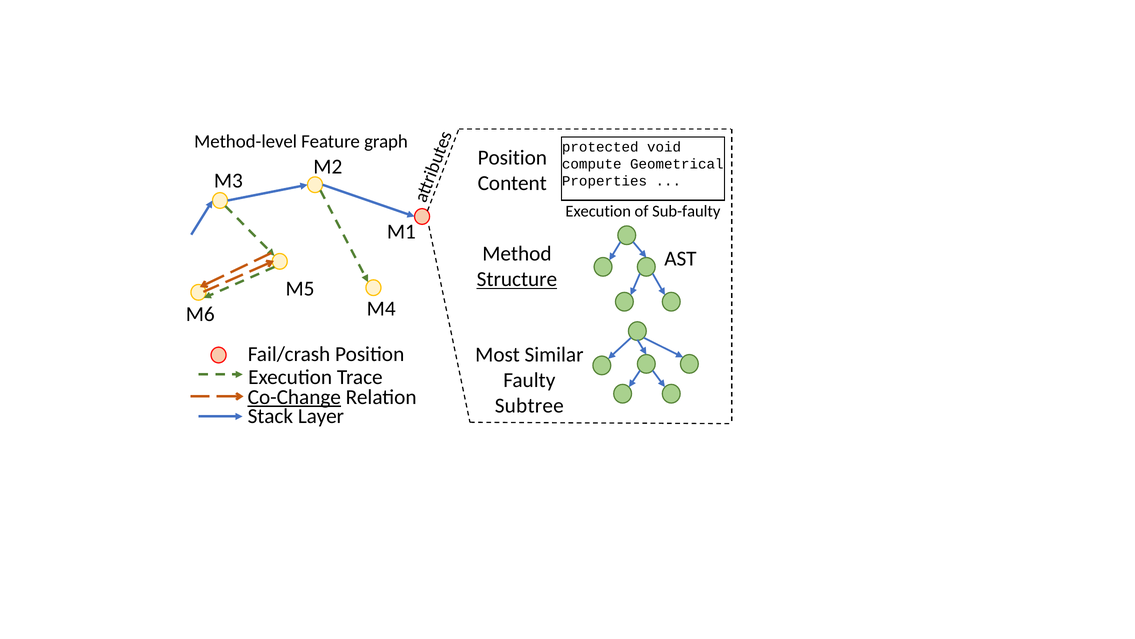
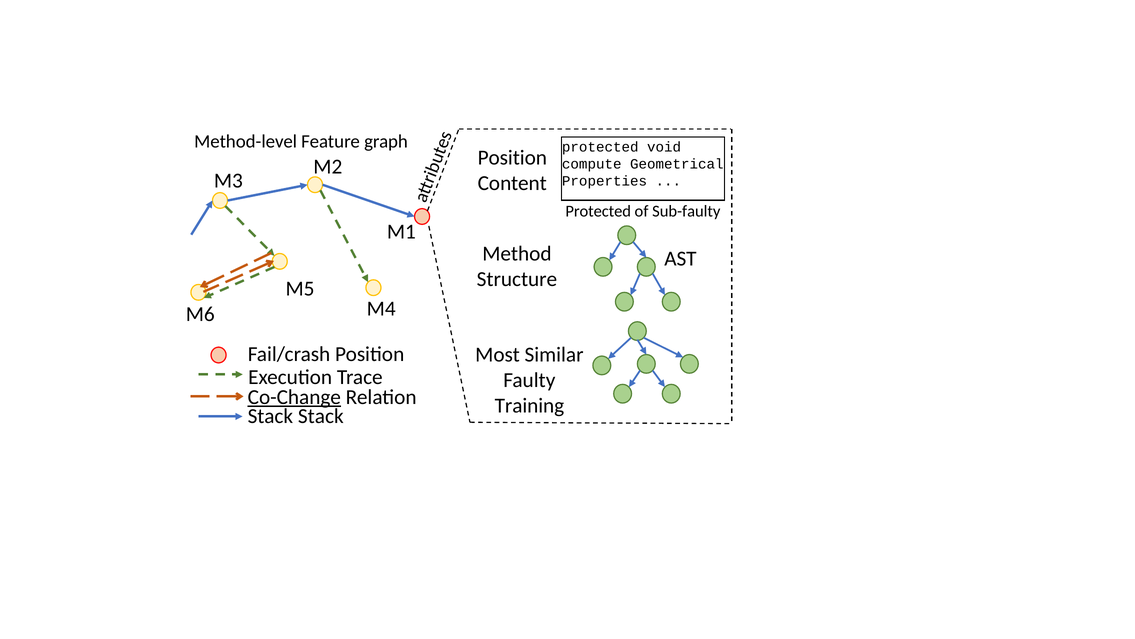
Execution: Execution -> Protected (598, 211)
Structure underline: present -> none (517, 279)
Subtree: Subtree -> Training (529, 405)
Stack Layer: Layer -> Stack (321, 416)
